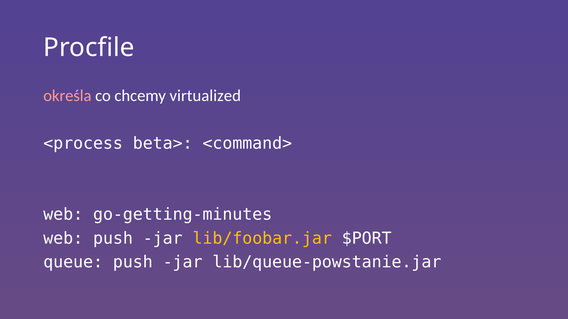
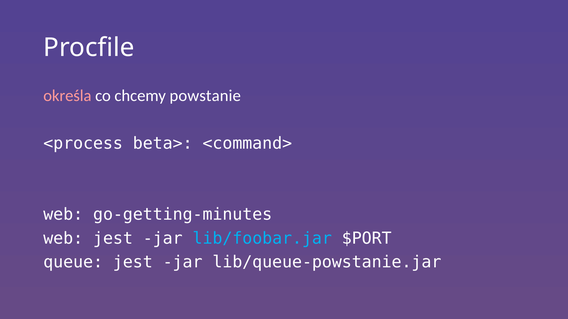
virtualized: virtualized -> powstanie (205, 96)
web push: push -> jest (113, 239)
lib/foobar.jar colour: yellow -> light blue (262, 239)
queue push: push -> jest (133, 262)
